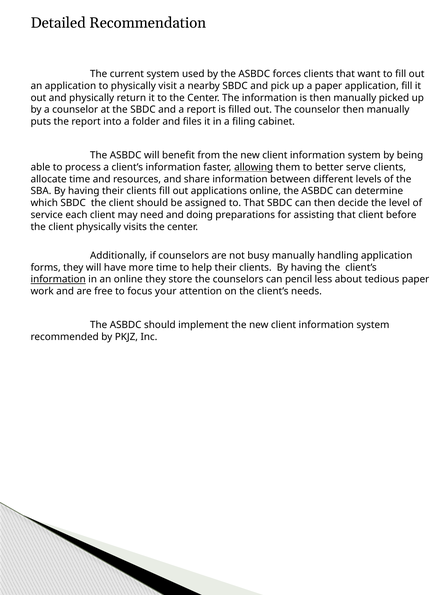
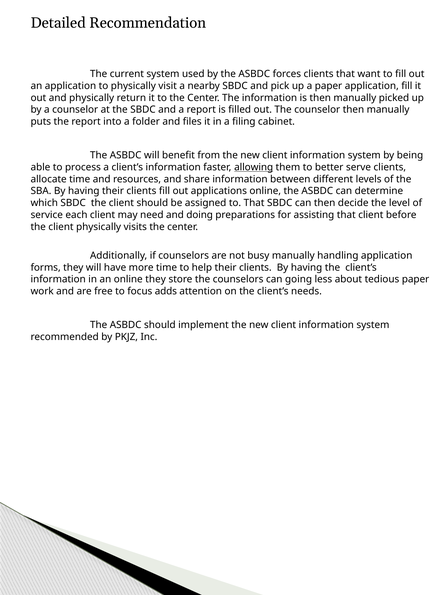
information underline: present -> none (58, 279)
pencil: pencil -> going (299, 279)
your: your -> adds (166, 291)
